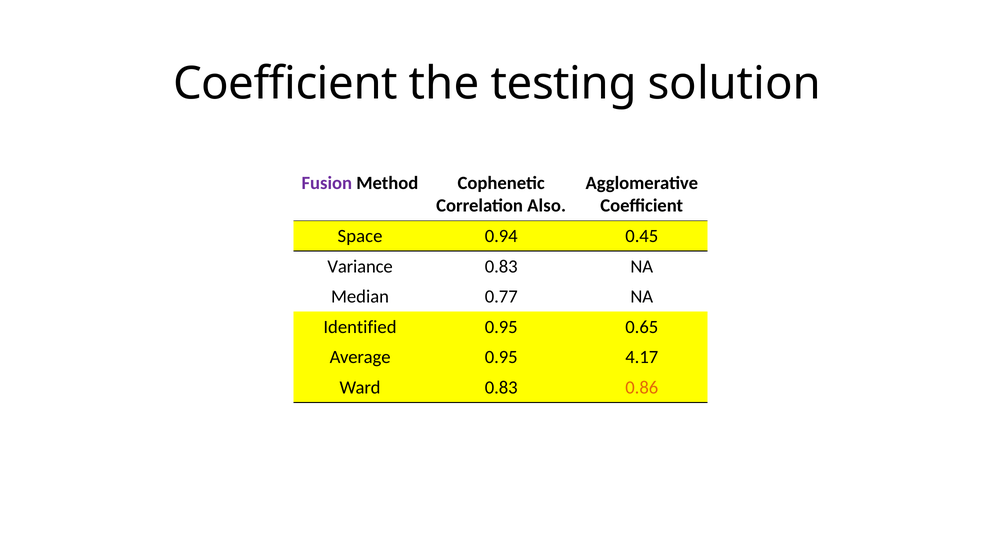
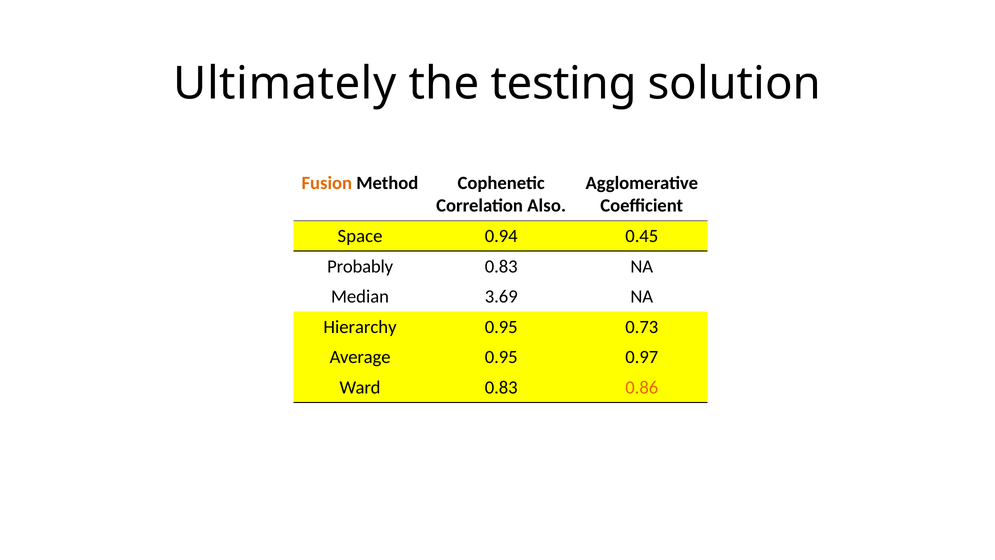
Coefficient: Coefficient -> Ultimately (285, 84)
Fusion colour: purple -> orange (327, 183)
Variance: Variance -> Probably (360, 266)
0.77: 0.77 -> 3.69 (501, 296)
Identified: Identified -> Hierarchy (360, 327)
0.65: 0.65 -> 0.73 (642, 327)
4.17: 4.17 -> 0.97 (642, 357)
